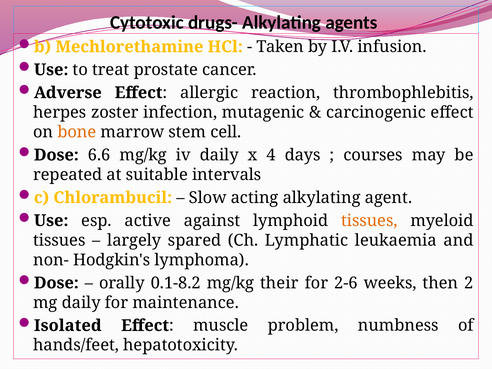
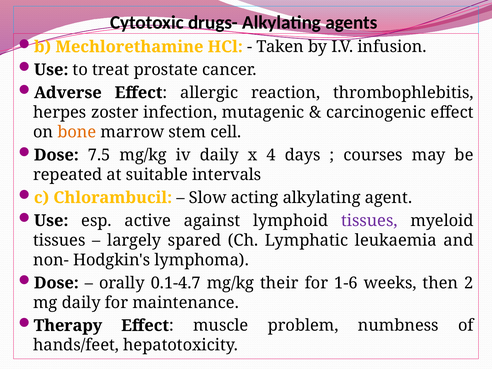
6.6: 6.6 -> 7.5 (99, 155)
tissues colour: orange -> purple (369, 221)
0.1-8.2: 0.1-8.2 -> 0.1-4.7 (176, 283)
2-6: 2-6 -> 1-6 (346, 283)
Isolated: Isolated -> Therapy (68, 326)
